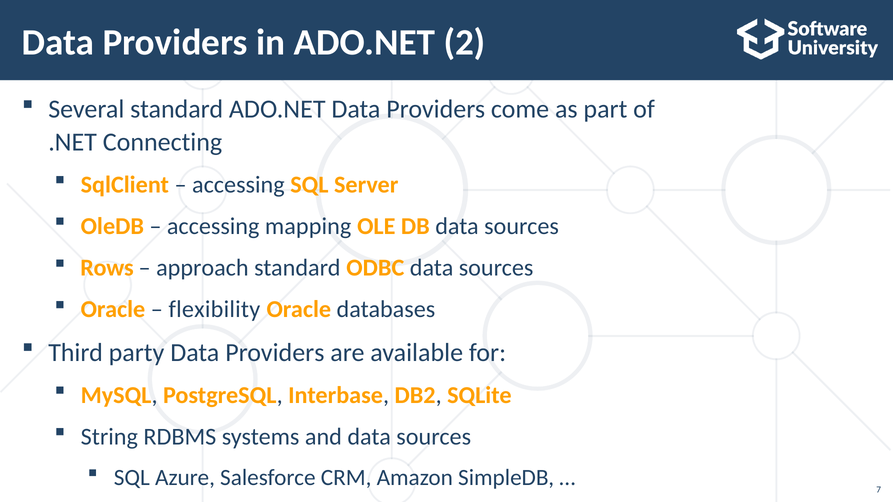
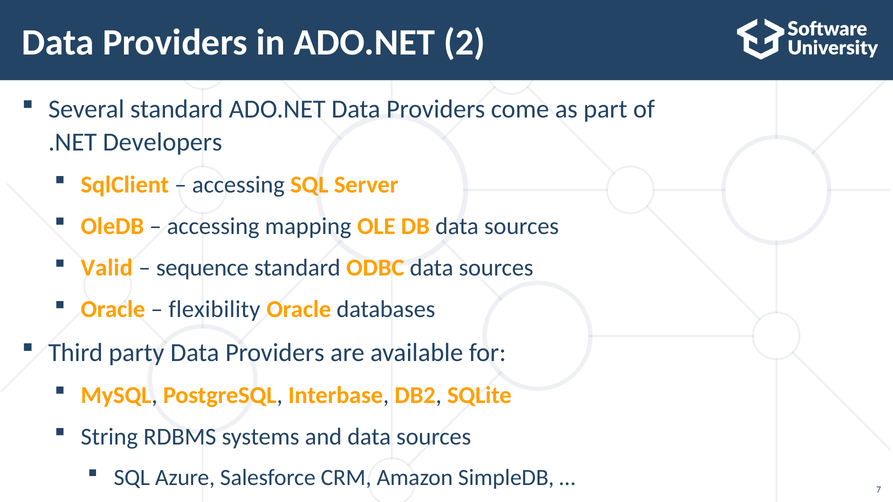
Connecting: Connecting -> Developers (162, 142)
Rows: Rows -> Valid (107, 268)
approach: approach -> sequence (202, 268)
